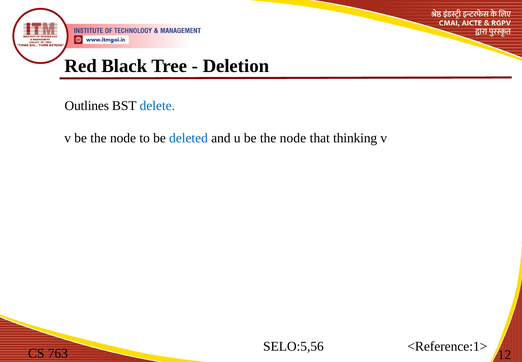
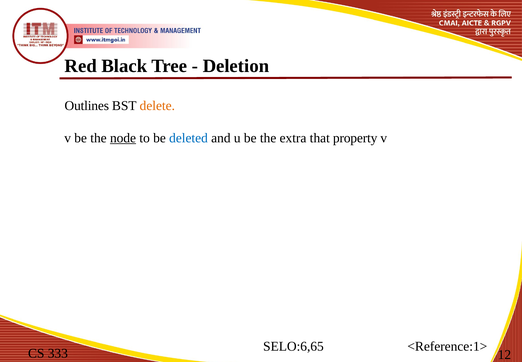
delete colour: blue -> orange (157, 106)
node underline: none -> present (123, 138)
u be the node: node -> extra (293, 138)
thinking: thinking -> property (355, 138)
SELO:5,56: SELO:5,56 -> SELO:6,65 (293, 346)
763: 763 -> 333 (58, 353)
